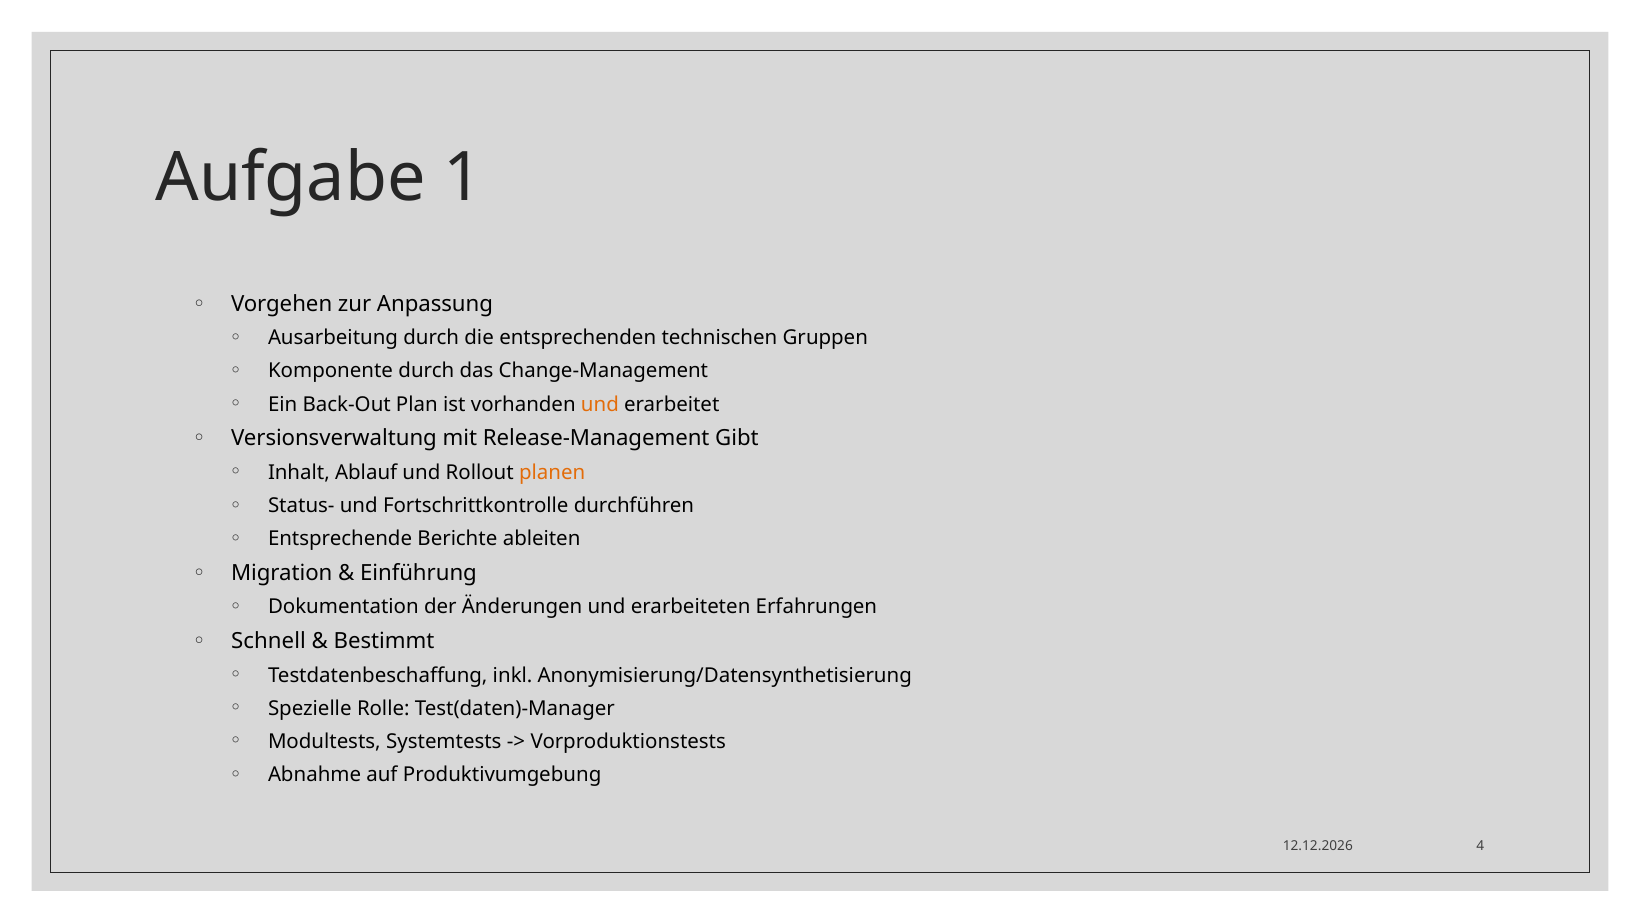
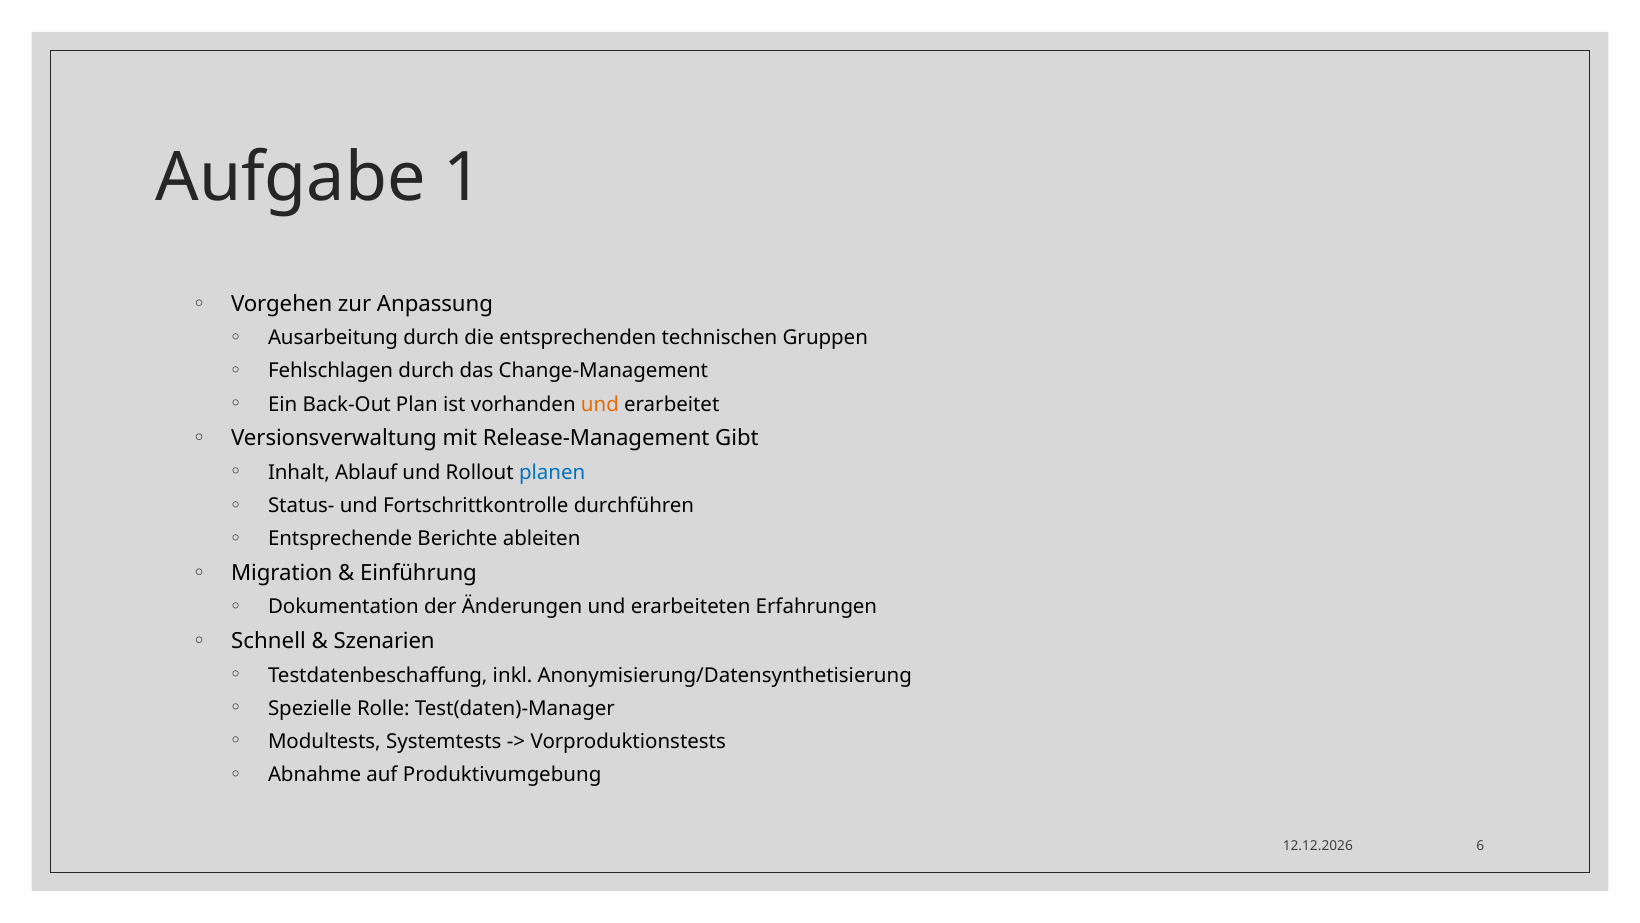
Komponente: Komponente -> Fehlschlagen (331, 371)
planen colour: orange -> blue (552, 472)
Bestimmt: Bestimmt -> Szenarien (384, 641)
4: 4 -> 6 (1480, 845)
